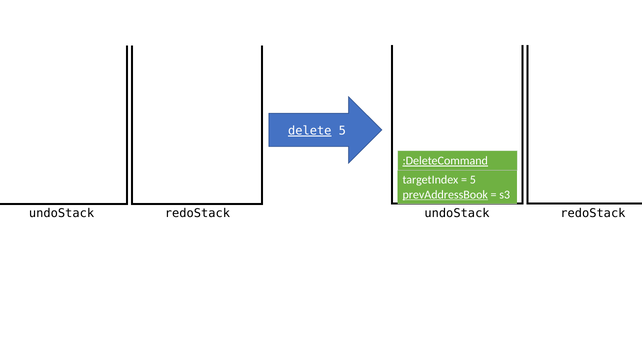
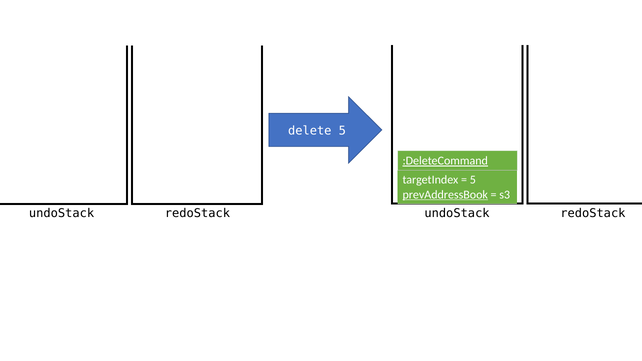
delete underline: present -> none (310, 131)
